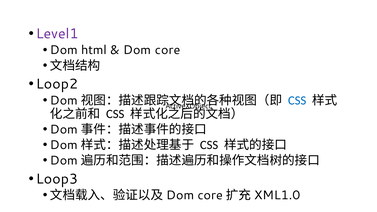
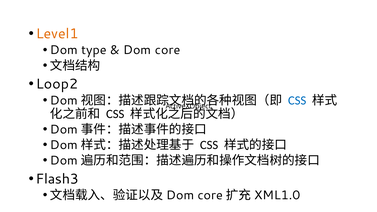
Level1 colour: purple -> orange (57, 34)
html: html -> type (94, 50)
Loop3: Loop3 -> Flash3 (57, 179)
